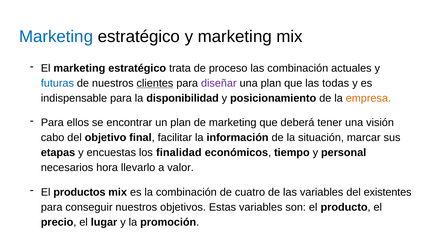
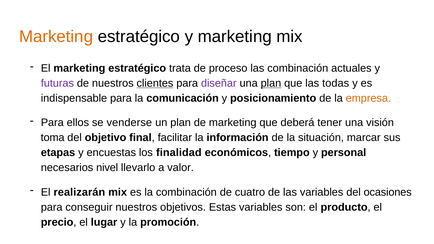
Marketing colour: blue -> orange (56, 37)
futuras colour: blue -> purple (57, 83)
plan underline: none -> present (271, 83)
disponibilidad: disponibilidad -> comunicación (183, 98)
encontrar: encontrar -> venderse (129, 123)
cabo: cabo -> toma (53, 138)
hora: hora -> nivel (107, 168)
productos: productos -> realizarán (79, 192)
existentes: existentes -> ocasiones (388, 192)
